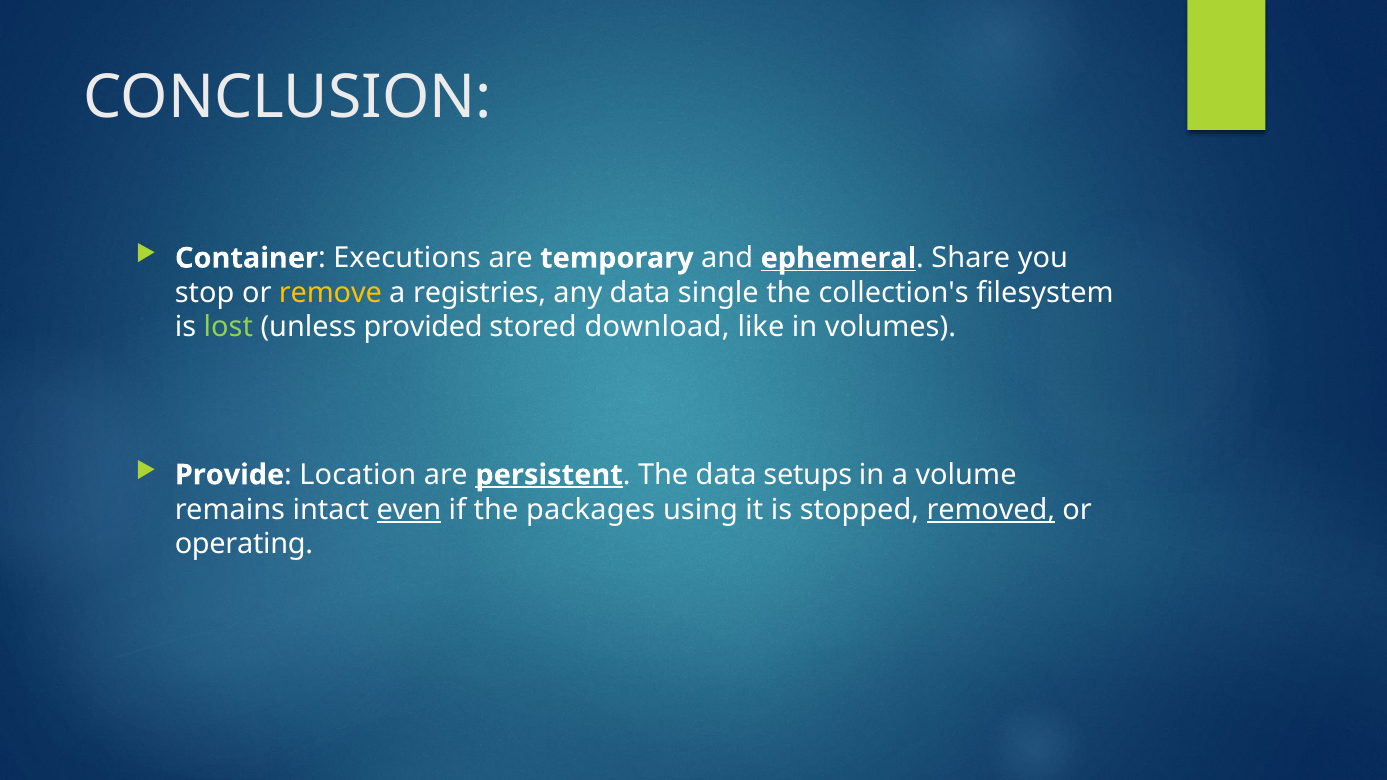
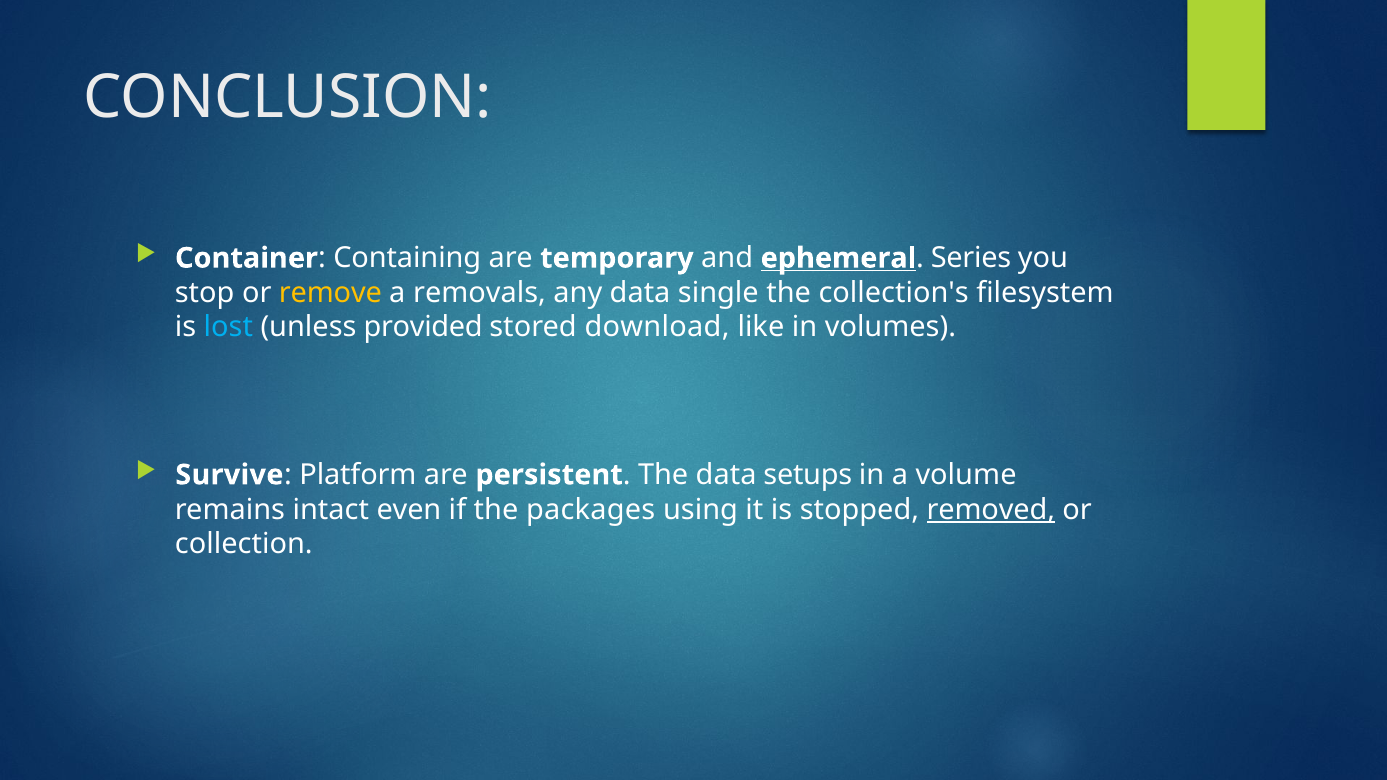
Executions: Executions -> Containing (407, 258)
Share: Share -> Series (971, 258)
registries: registries -> removals (479, 293)
lost colour: light green -> light blue (228, 328)
Provide: Provide -> Survive (229, 475)
Location: Location -> Platform (358, 475)
persistent underline: present -> none (549, 475)
even underline: present -> none (409, 510)
operating: operating -> collection (244, 544)
